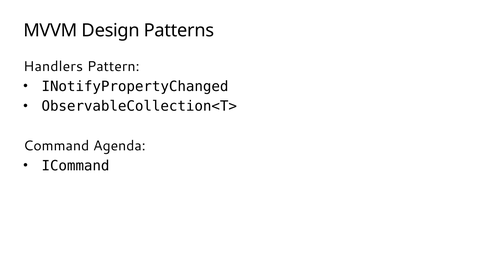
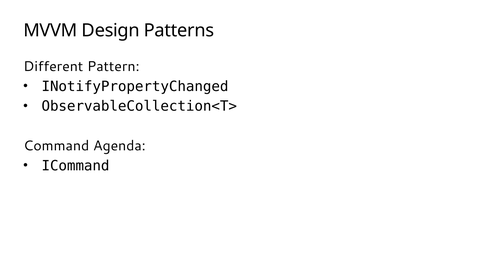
Handlers: Handlers -> Different (53, 67)
